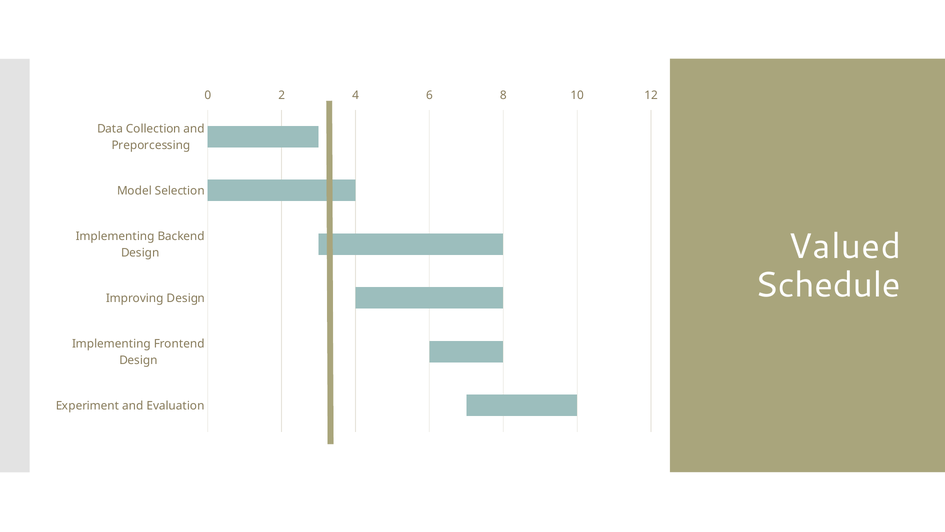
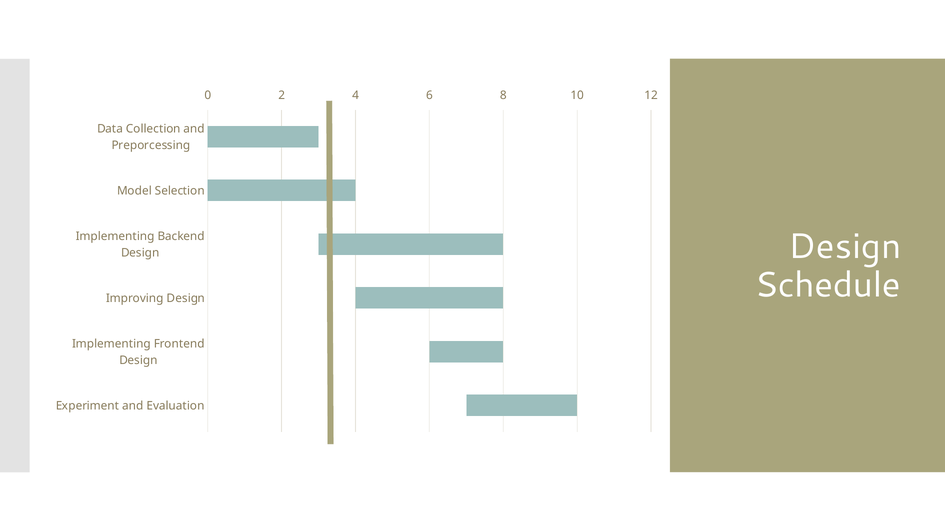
Valued: Valued -> Design (845, 246)
